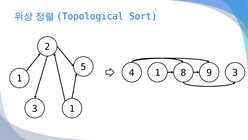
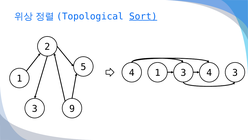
Sort underline: none -> present (143, 16)
1 8: 8 -> 3 (183, 73)
4 9: 9 -> 4 (209, 73)
3 1: 1 -> 9 (72, 108)
